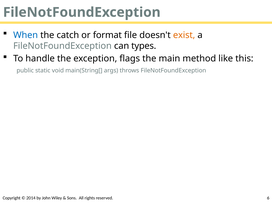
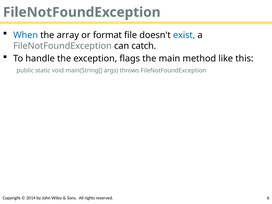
catch: catch -> array (68, 35)
exist colour: orange -> blue (184, 35)
types: types -> catch (144, 46)
